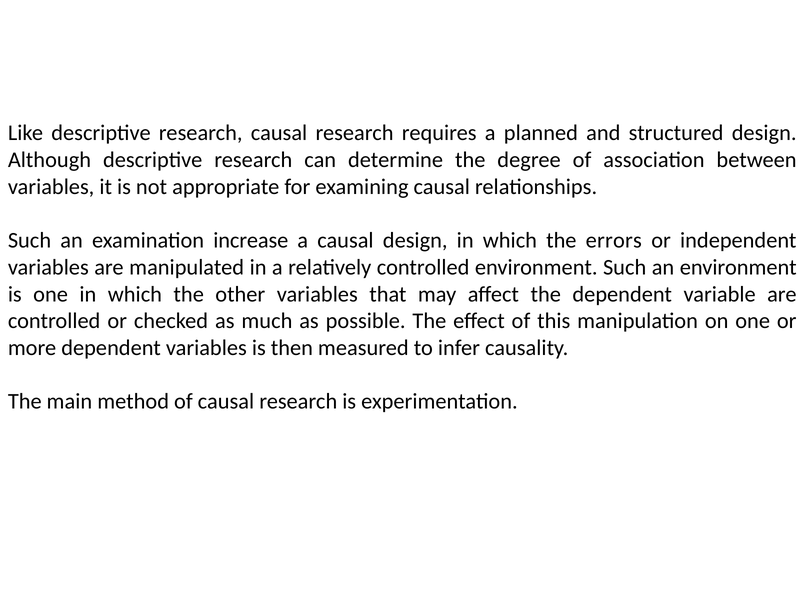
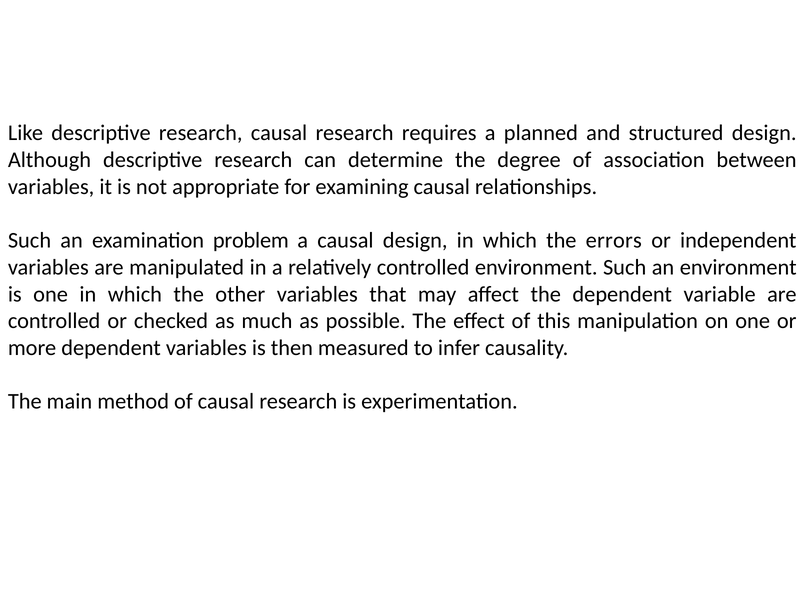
increase: increase -> problem (251, 240)
